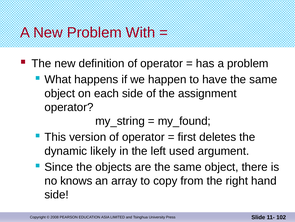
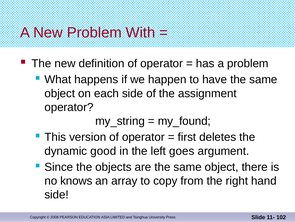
likely: likely -> good (103, 150)
used: used -> goes (182, 150)
